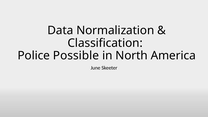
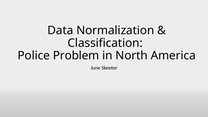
Possible: Possible -> Problem (76, 56)
